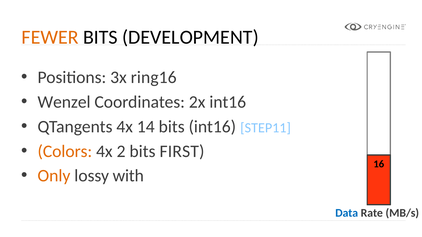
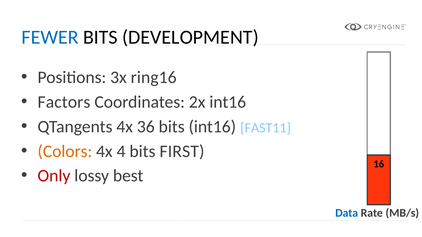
FEWER colour: orange -> blue (50, 37)
Wenzel: Wenzel -> Factors (64, 102)
14: 14 -> 36 (146, 127)
STEP11: STEP11 -> FAST11 (266, 128)
2: 2 -> 4 (121, 151)
Only colour: orange -> red (54, 176)
with: with -> best (128, 176)
